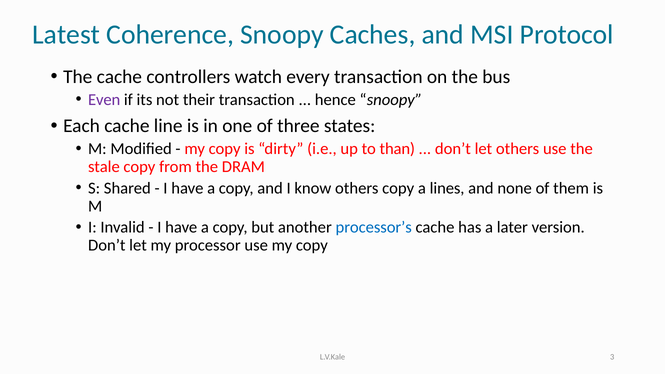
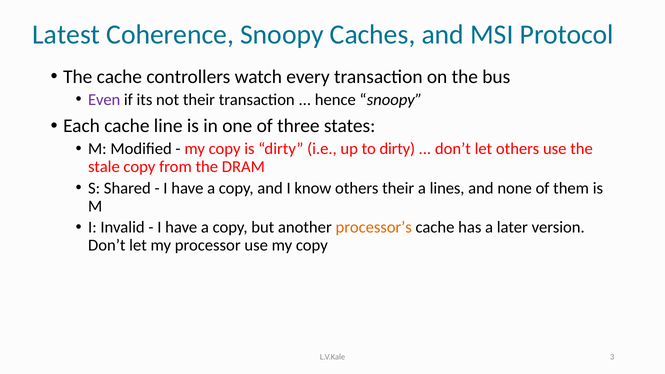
to than: than -> dirty (397, 149)
others copy: copy -> their (398, 188)
processor’s colour: blue -> orange (374, 228)
